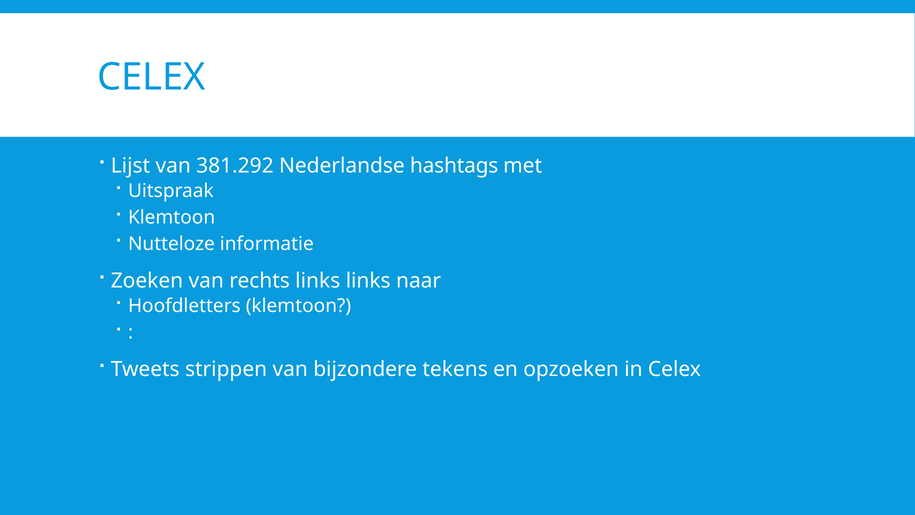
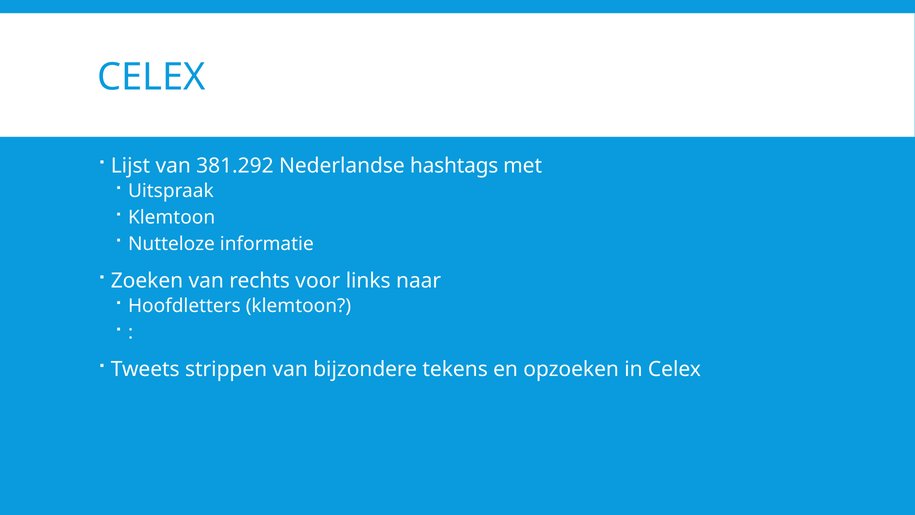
rechts links: links -> voor (318, 281)
